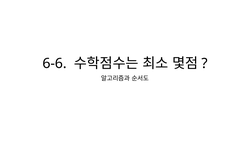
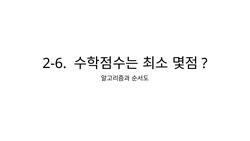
6-6: 6-6 -> 2-6 (55, 63)
